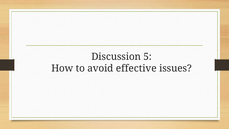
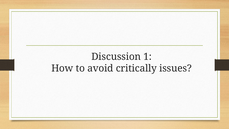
5: 5 -> 1 (148, 57)
effective: effective -> critically (136, 68)
